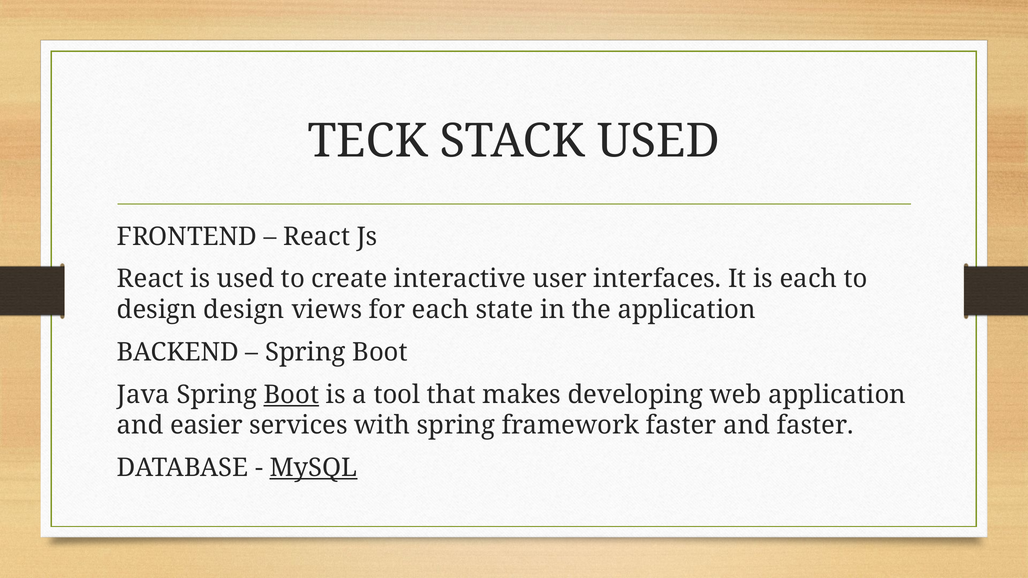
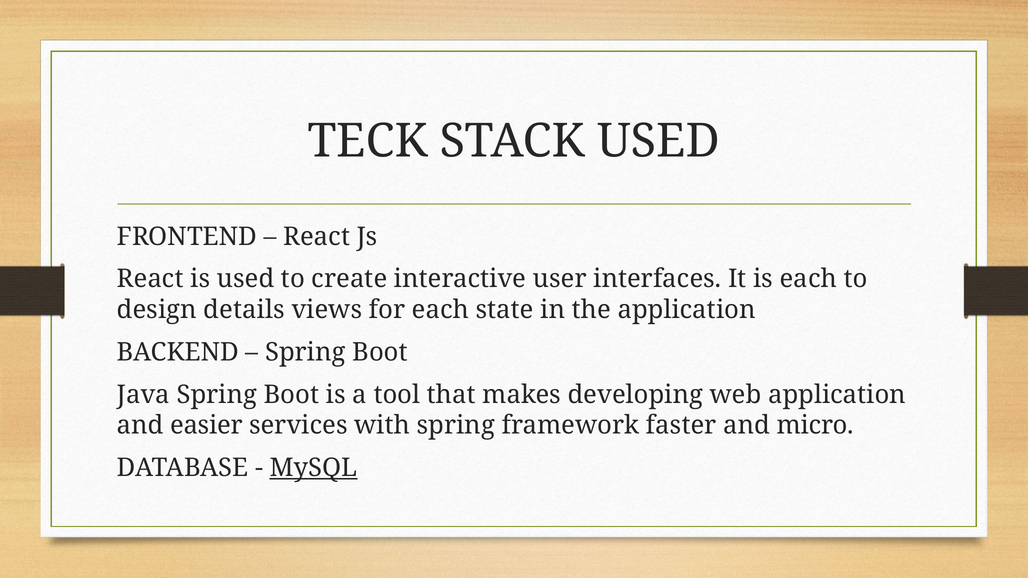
design design: design -> details (244, 310)
Boot underline: present -> none (291, 395)
and faster: faster -> micro (815, 426)
